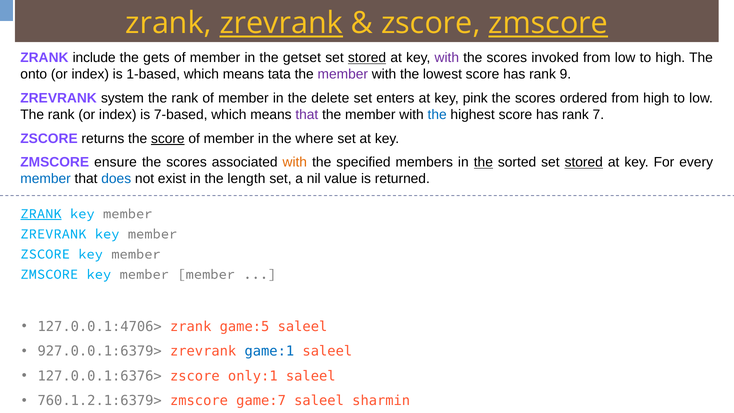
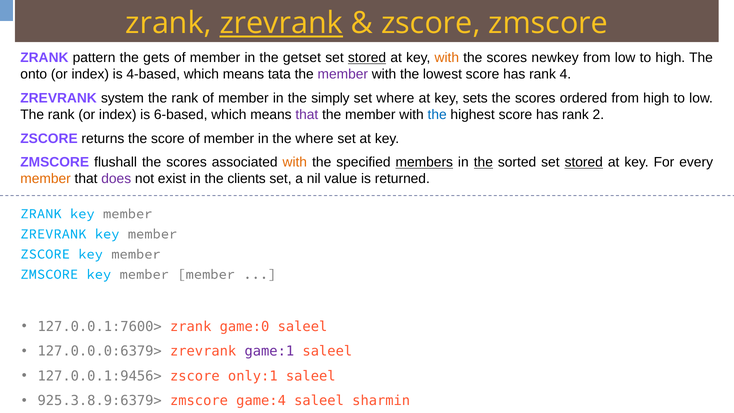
zmscore underline: present -> none (548, 23)
include: include -> pattern (94, 58)
with colour: purple -> orange (447, 58)
invoked: invoked -> newkey (555, 58)
1-based: 1-based -> 4-based (153, 74)
9: 9 -> 4 (565, 74)
delete: delete -> simply (330, 98)
set enters: enters -> where (395, 98)
pink: pink -> sets (475, 98)
7-based: 7-based -> 6-based (181, 115)
7: 7 -> 2 (598, 115)
score underline: present -> none (168, 139)
ensure: ensure -> flushall (116, 162)
members underline: none -> present (424, 162)
member colour: blue -> orange (46, 179)
does colour: blue -> purple (116, 179)
length: length -> clients (247, 179)
ZRANK underline: present -> none (41, 214)
127.0.0.1:4706>: 127.0.0.1:4706> -> 127.0.0.1:7600> (100, 326)
game:5: game:5 -> game:0 (245, 326)
927.0.0.1:6379>: 927.0.0.1:6379> -> 127.0.0.0:6379> (100, 351)
game:1 colour: blue -> purple (269, 351)
127.0.0.1:6376>: 127.0.0.1:6376> -> 127.0.0.1:9456> (100, 376)
760.1.2.1:6379>: 760.1.2.1:6379> -> 925.3.8.9:6379> (100, 401)
game:7: game:7 -> game:4 (261, 401)
